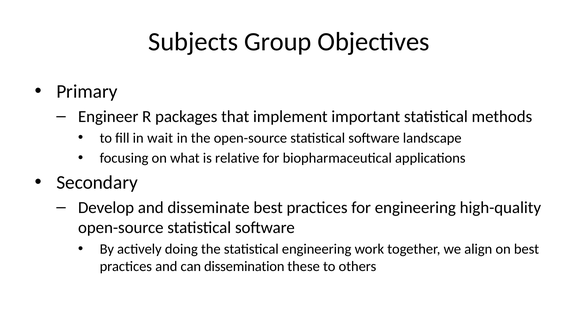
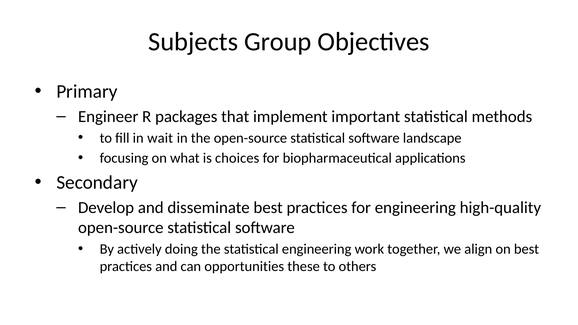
relative: relative -> choices (237, 158)
dissemination: dissemination -> opportunities (244, 267)
